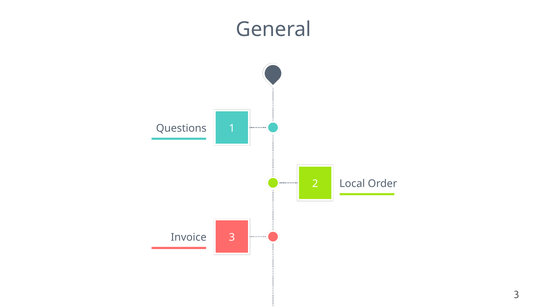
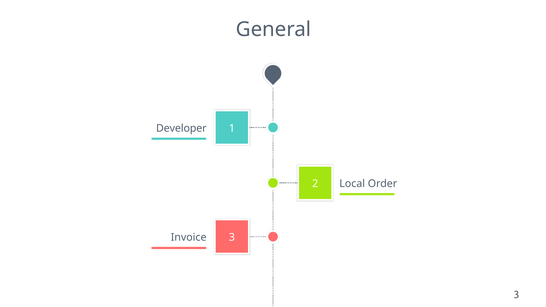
Questions: Questions -> Developer (181, 128)
